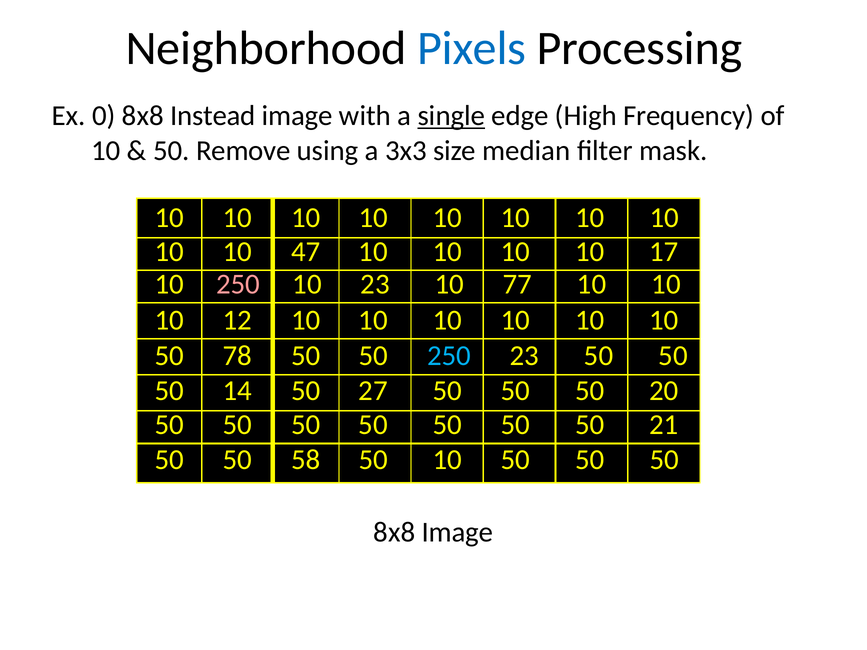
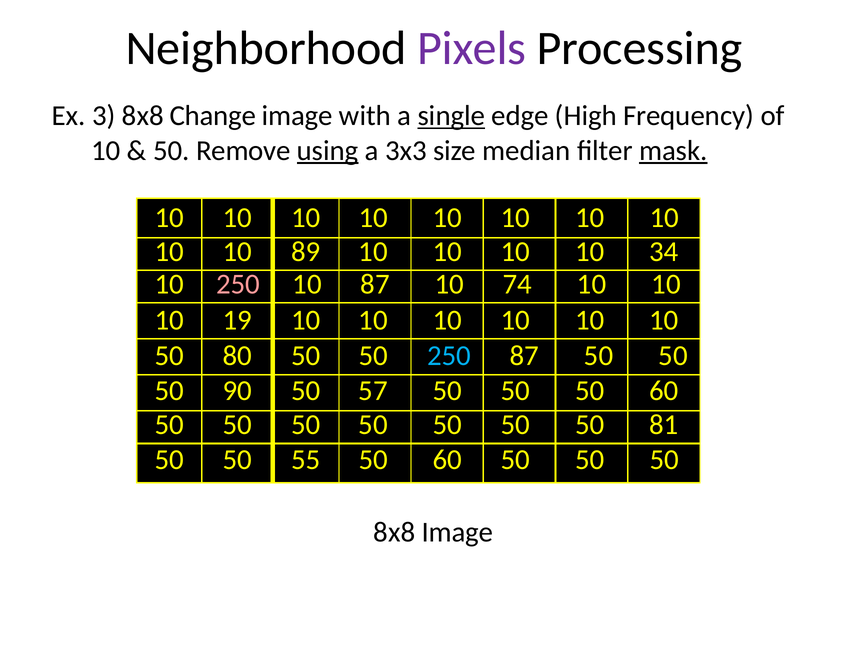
Pixels colour: blue -> purple (472, 48)
0: 0 -> 3 (104, 116)
Instead: Instead -> Change (213, 116)
using underline: none -> present (328, 151)
mask underline: none -> present (673, 151)
47: 47 -> 89 (306, 252)
17: 17 -> 34 (664, 252)
10 23: 23 -> 87 (375, 284)
77: 77 -> 74 (517, 284)
12: 12 -> 19 (237, 320)
78: 78 -> 80 (237, 356)
250 23: 23 -> 87 (524, 356)
14: 14 -> 90 (237, 391)
27: 27 -> 57 (373, 391)
50 50 20: 20 -> 60 (664, 391)
21: 21 -> 81 (664, 425)
58: 58 -> 55 (306, 460)
10: 10 -> 60 (447, 460)
